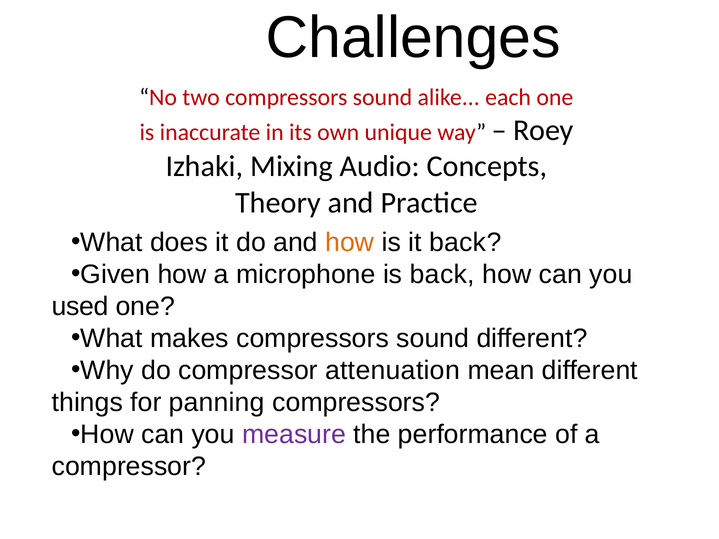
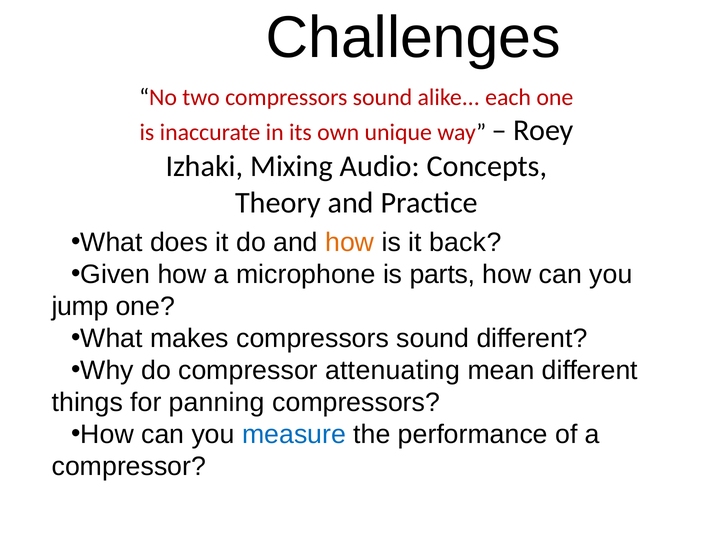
is back: back -> parts (443, 274)
used: used -> jump (80, 306)
attenuation: attenuation -> attenuating (393, 370)
measure colour: purple -> blue (294, 435)
